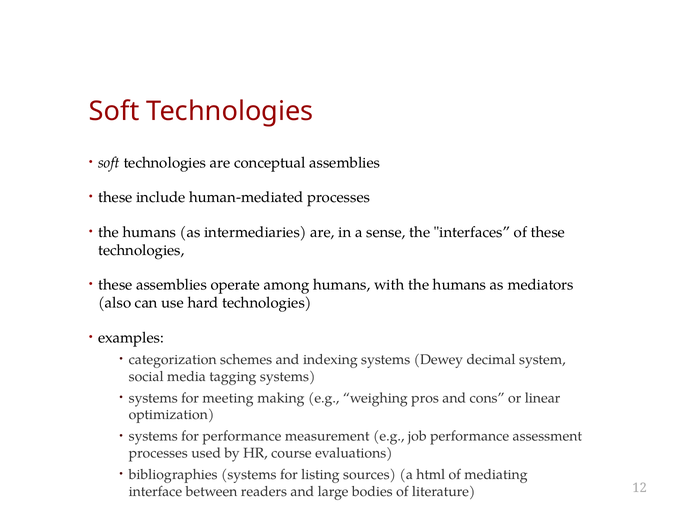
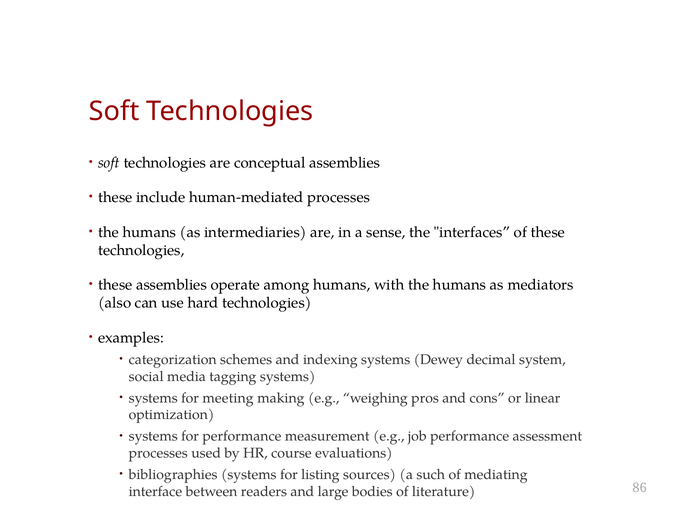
html: html -> such (431, 475)
12: 12 -> 86 (640, 489)
